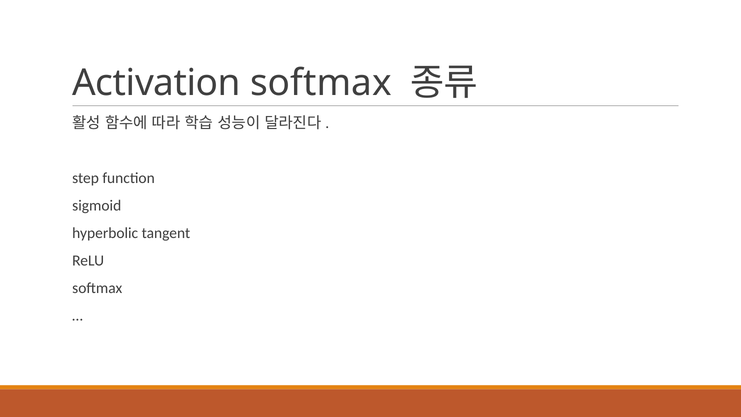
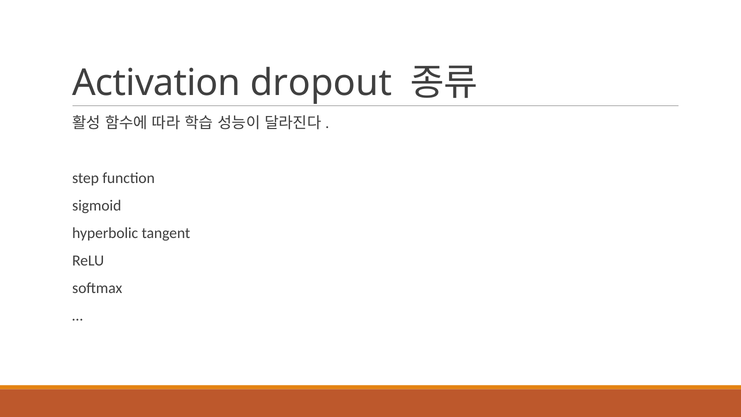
Activation softmax: softmax -> dropout (321, 83)
